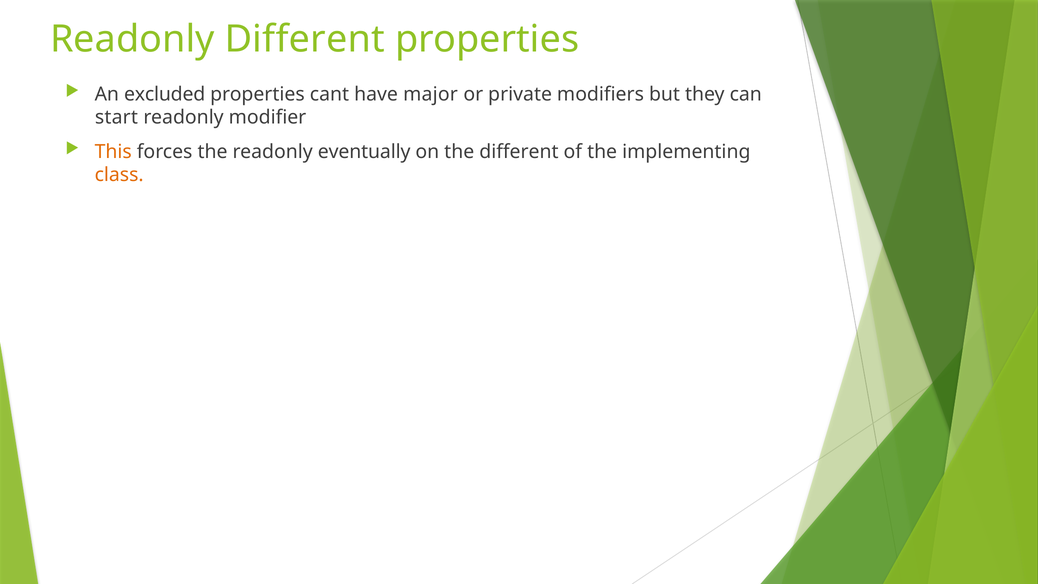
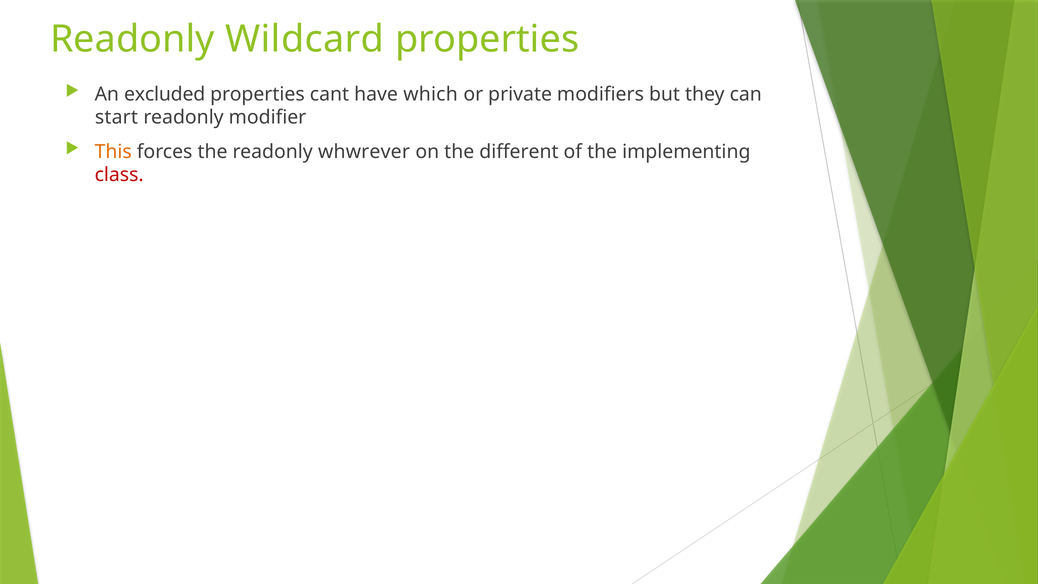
Readonly Different: Different -> Wildcard (305, 39)
major: major -> which (431, 94)
eventually: eventually -> whwrever (364, 152)
class colour: orange -> red (119, 175)
